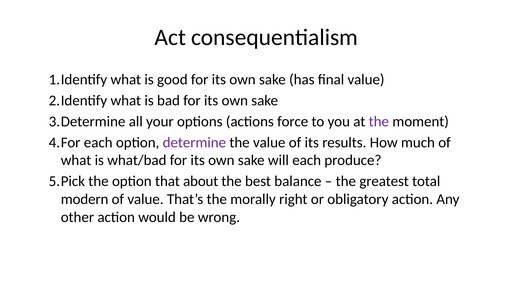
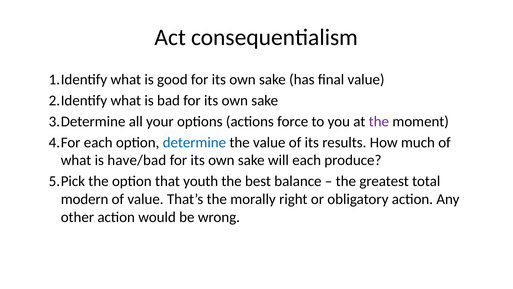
determine colour: purple -> blue (194, 142)
what/bad: what/bad -> have/bad (137, 160)
about: about -> youth (201, 181)
